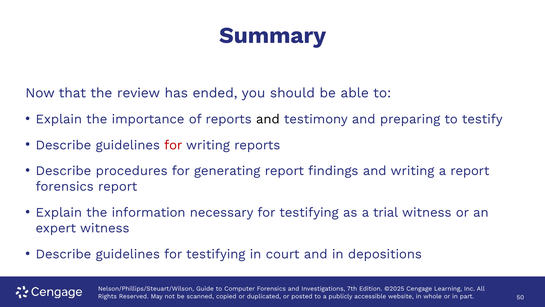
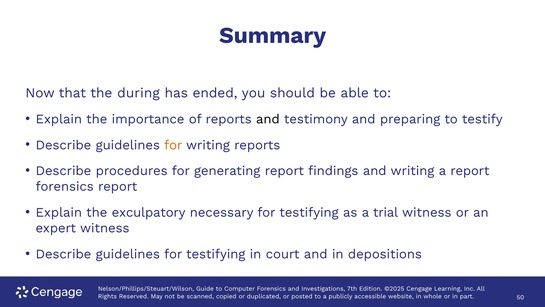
review: review -> during (138, 93)
for colour: red -> orange (173, 145)
information: information -> exculpatory (149, 212)
